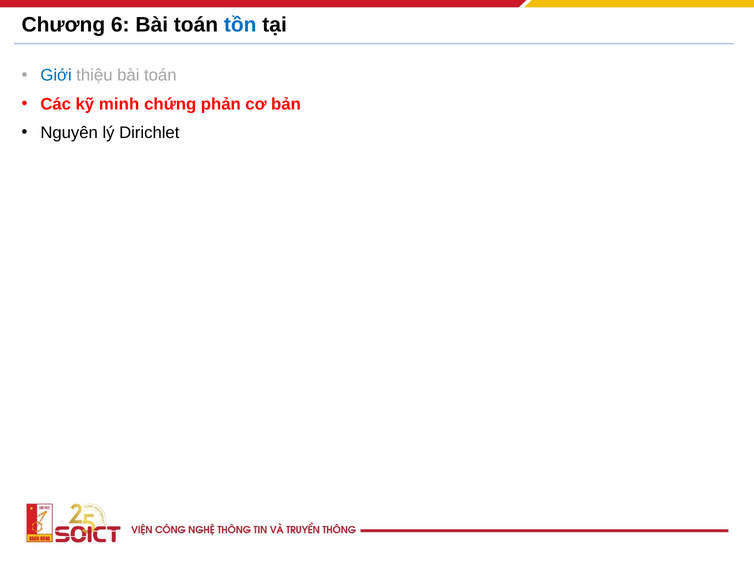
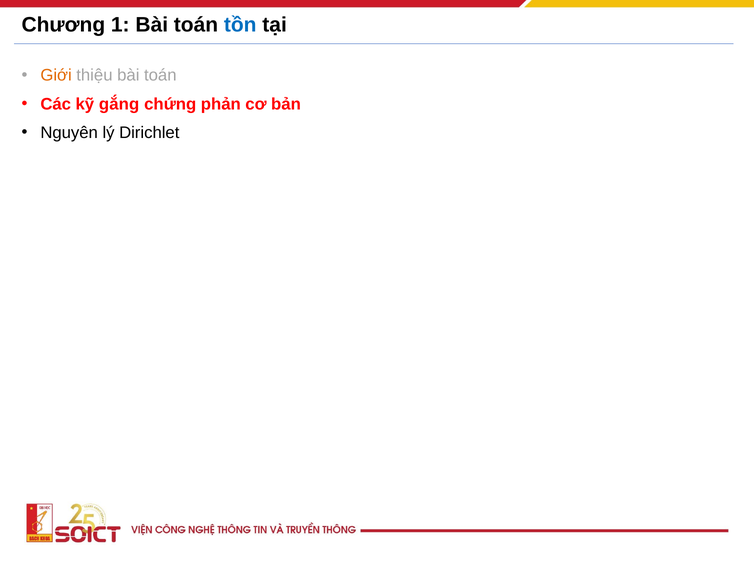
6: 6 -> 1 (120, 25)
Giới colour: blue -> orange (56, 76)
minh: minh -> gắng (119, 104)
